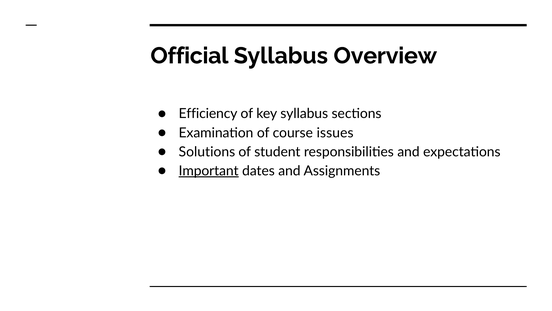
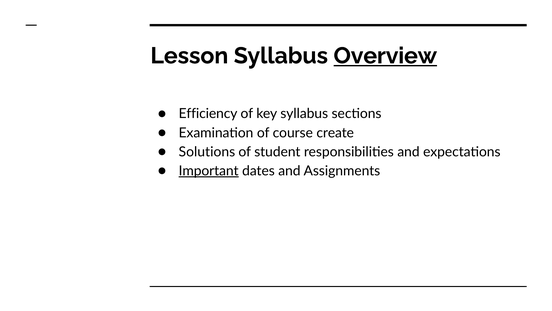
Official: Official -> Lesson (189, 56)
Overview underline: none -> present (385, 56)
issues: issues -> create (335, 133)
